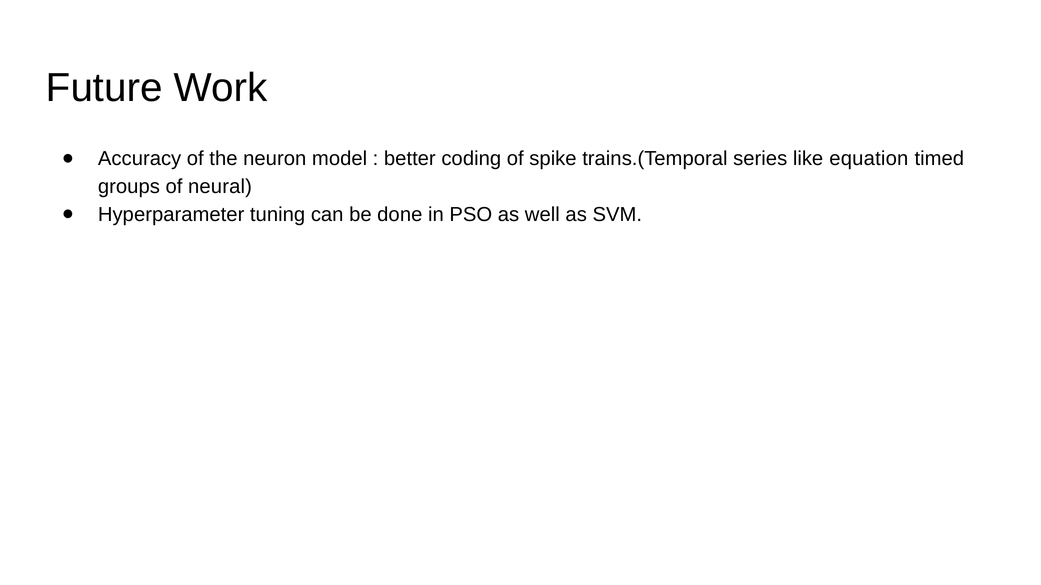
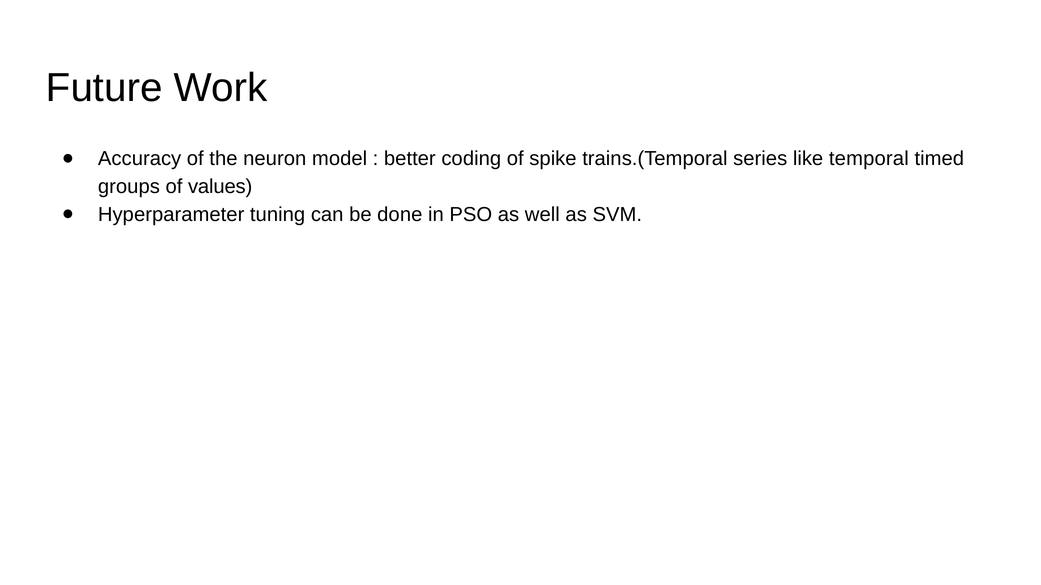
equation: equation -> temporal (869, 159)
neural: neural -> values (220, 187)
